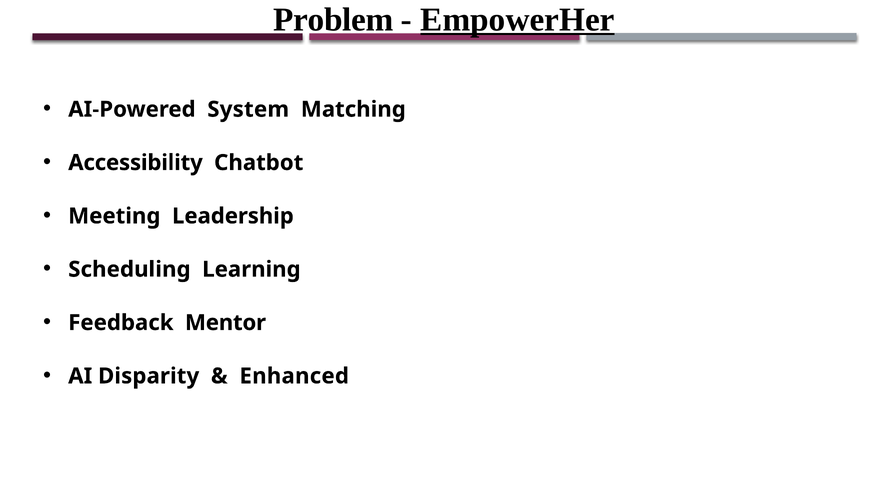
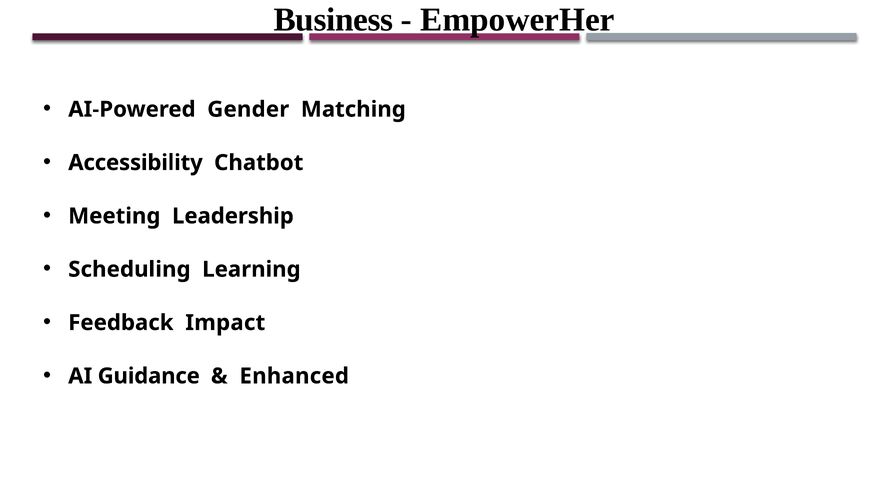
Problem: Problem -> Business (334, 20)
EmpowerHer underline: present -> none (518, 20)
System: System -> Gender (248, 109)
Mentor: Mentor -> Impact (225, 323)
Disparity: Disparity -> Guidance (149, 376)
